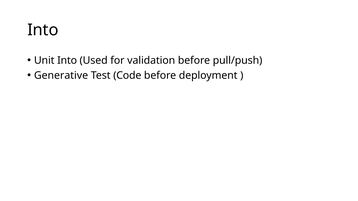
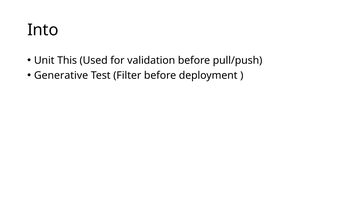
Unit Into: Into -> This (67, 61)
Code: Code -> Filter (127, 76)
